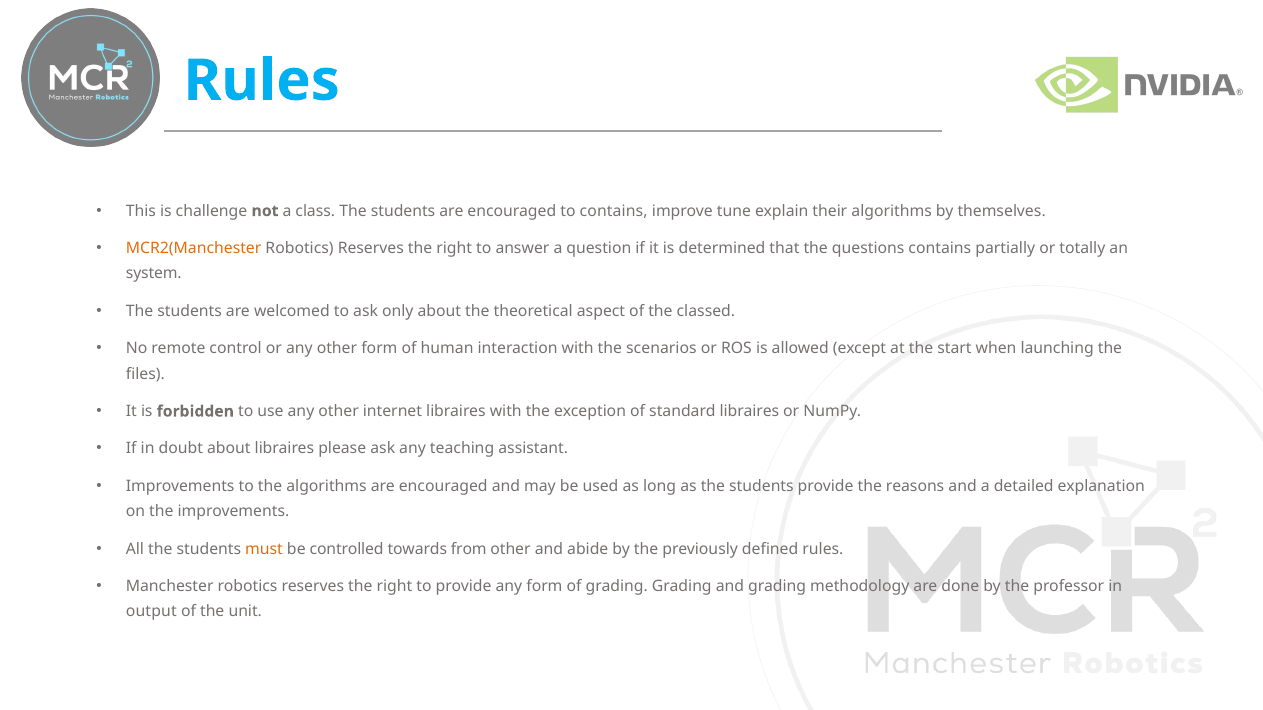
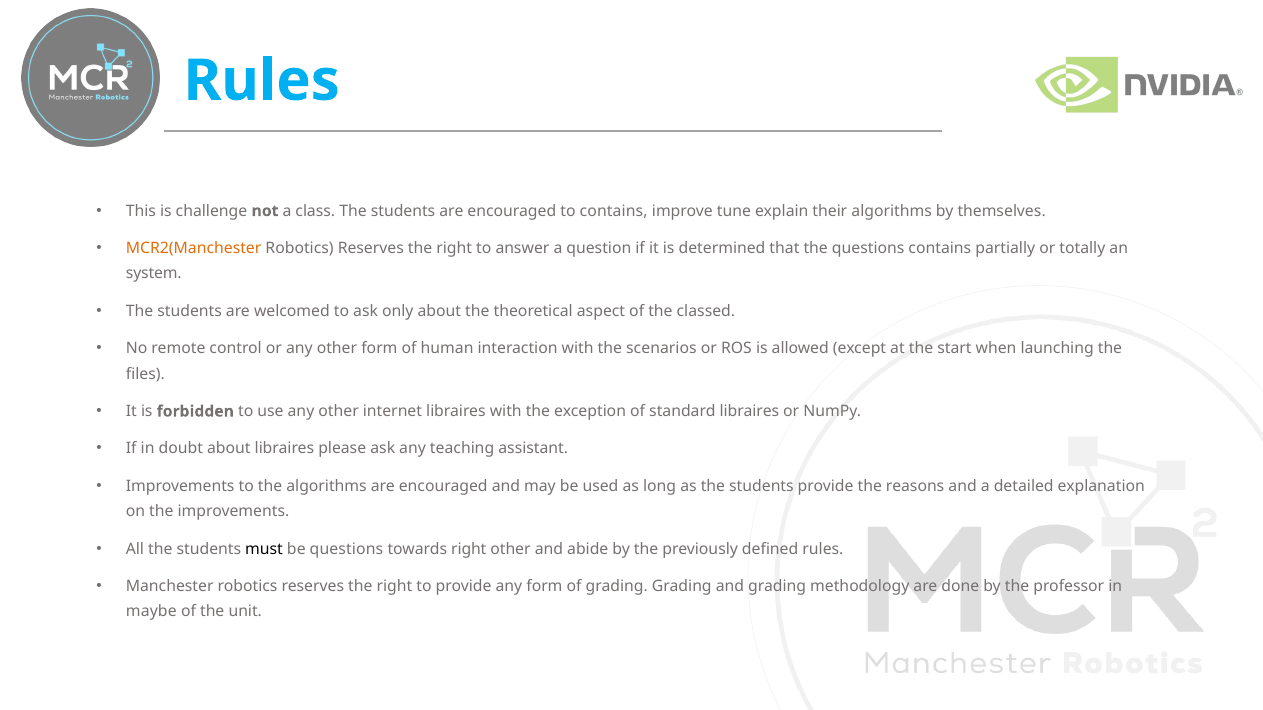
must colour: orange -> black (264, 549)
be controlled: controlled -> questions (346, 549)
towards from: from -> right (469, 549)
output: output -> maybe (151, 612)
